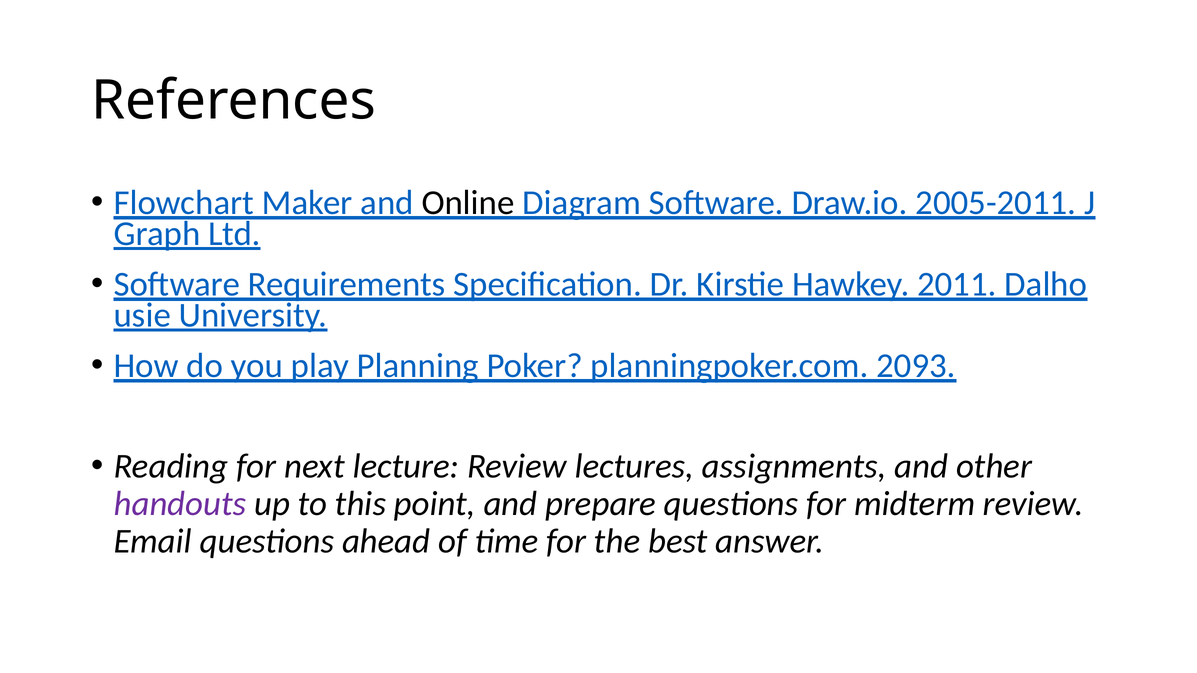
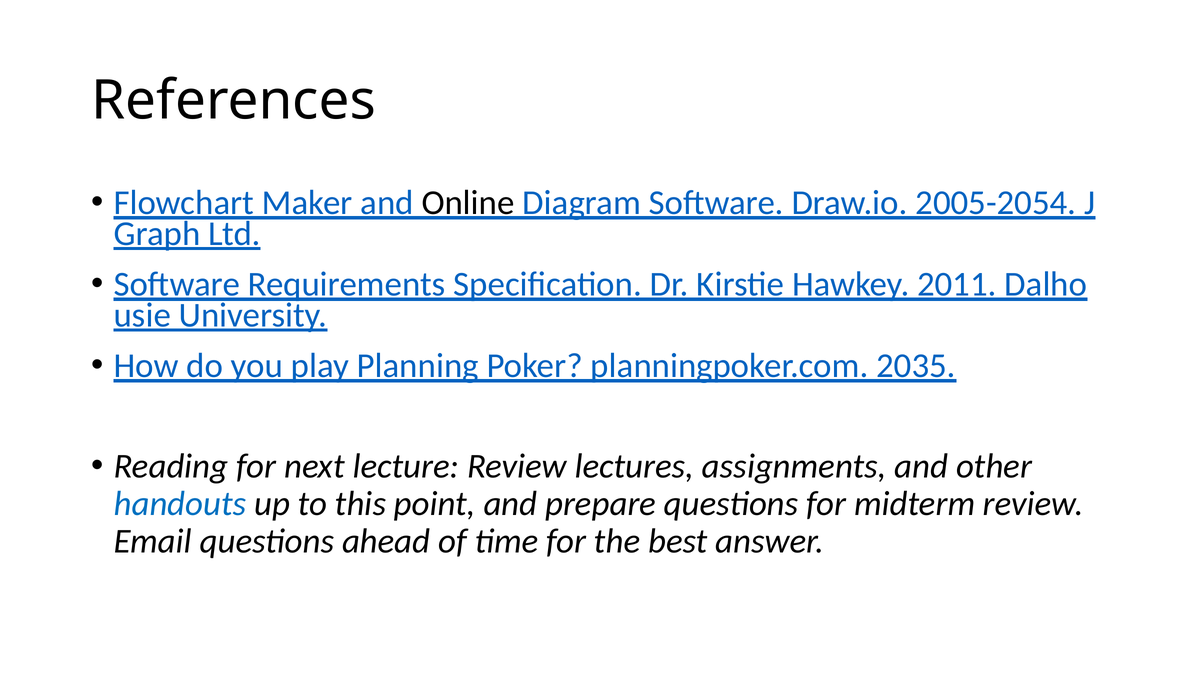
2005-2011: 2005-2011 -> 2005-2054 (996, 203)
2093: 2093 -> 2035 (916, 366)
handouts colour: purple -> blue (180, 504)
